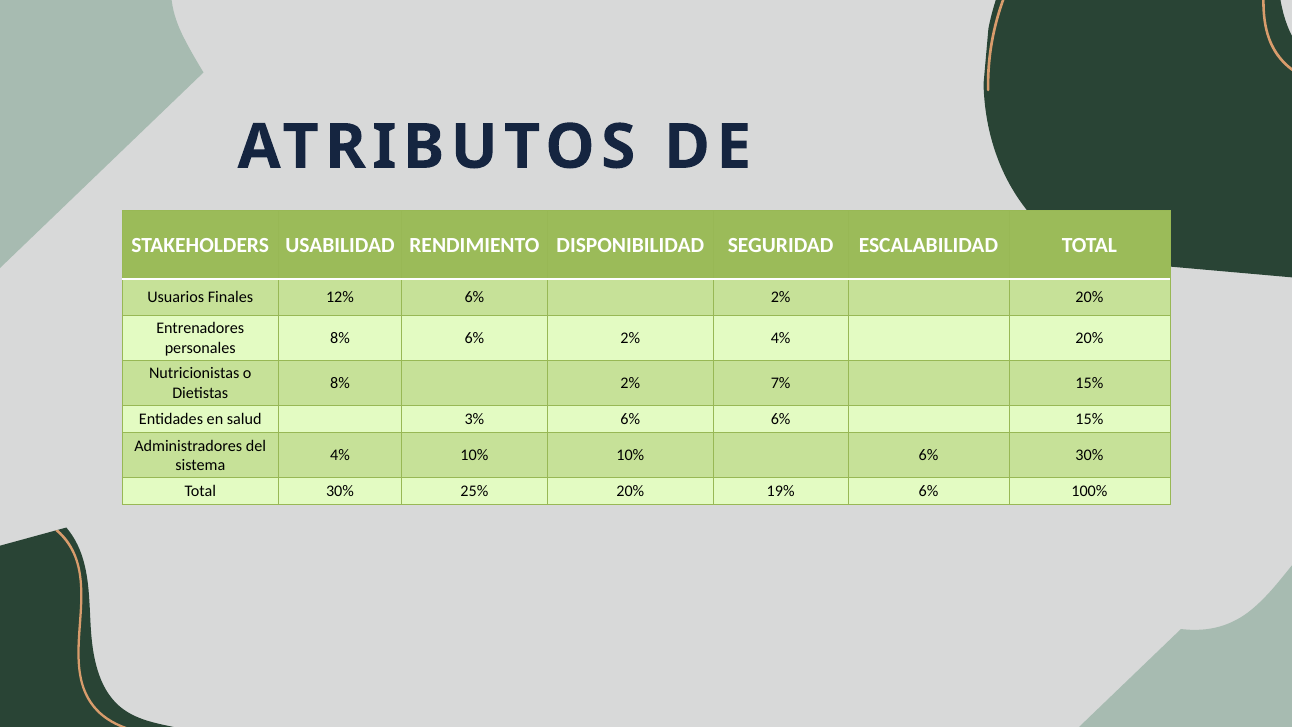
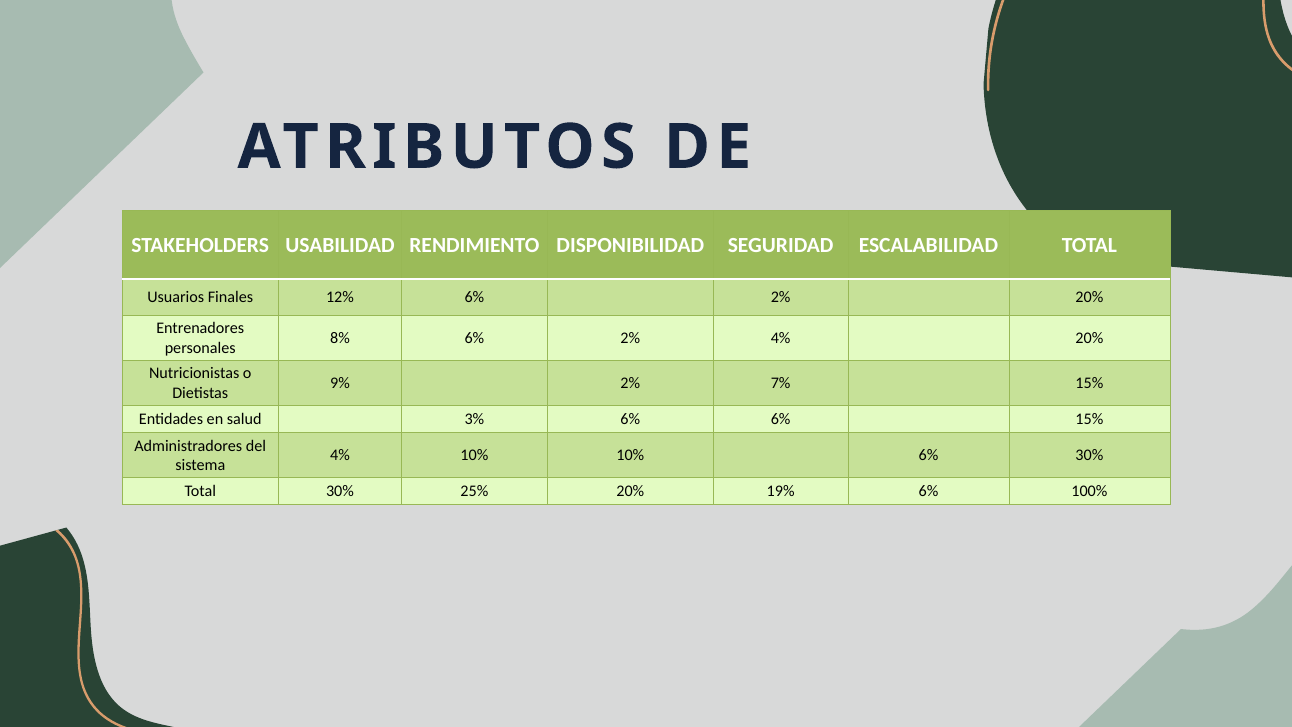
8%: 8% -> 9% (340, 383)
